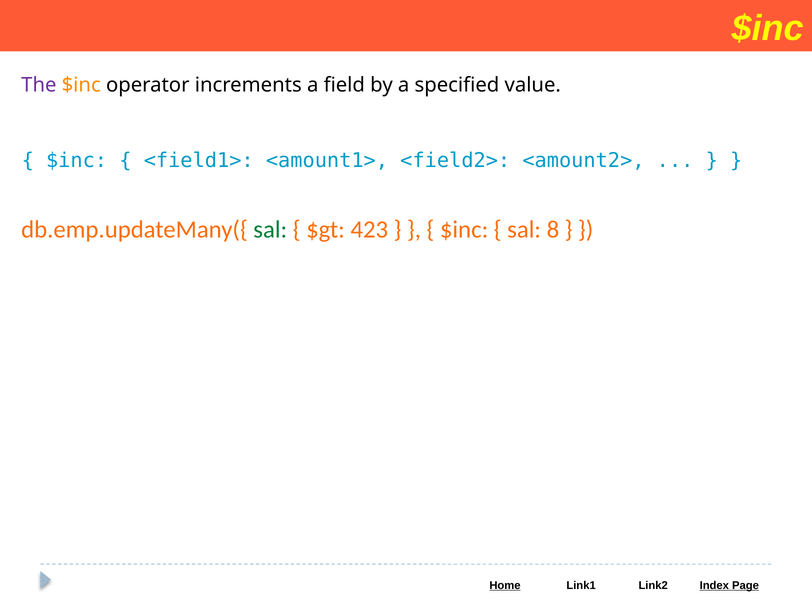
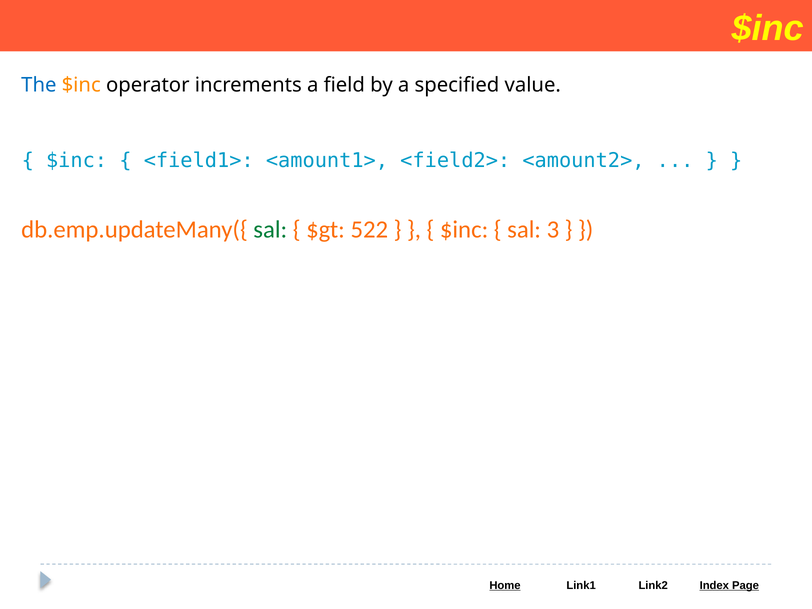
The colour: purple -> blue (39, 85)
423: 423 -> 522 (369, 230)
8: 8 -> 3 (553, 230)
